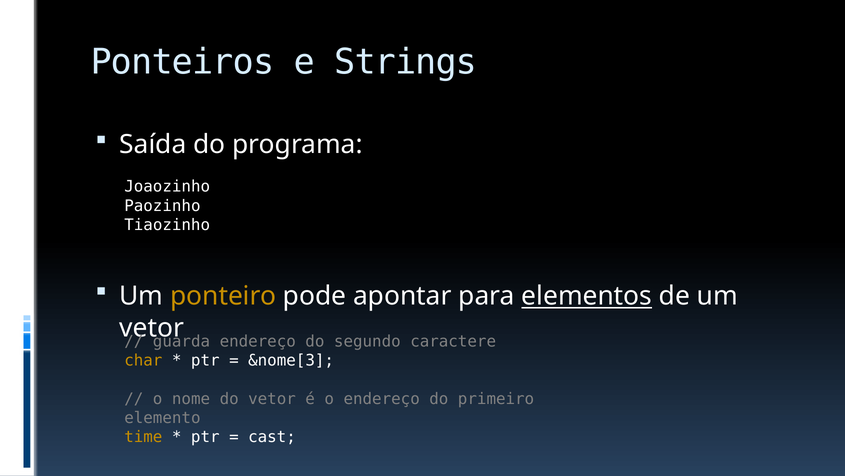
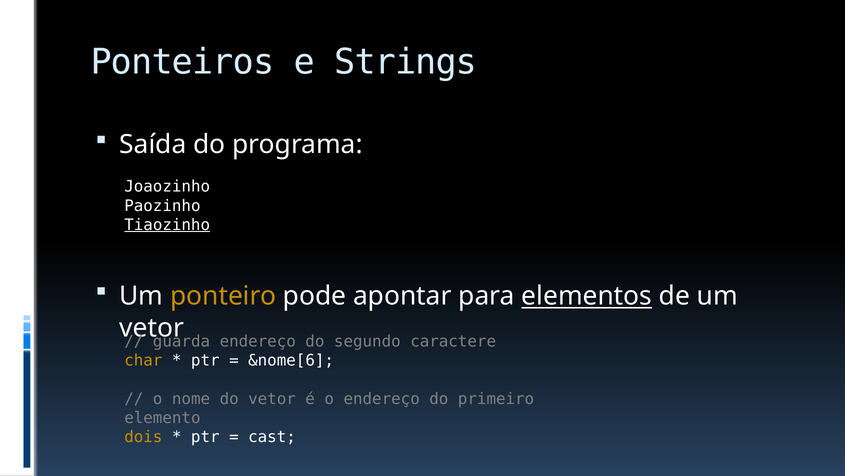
Tiaozinho underline: none -> present (167, 225)
&nome[3: &nome[3 -> &nome[6 (291, 360)
time: time -> dois (143, 436)
